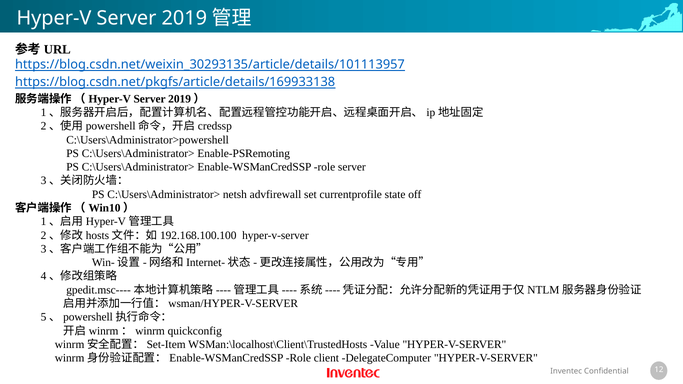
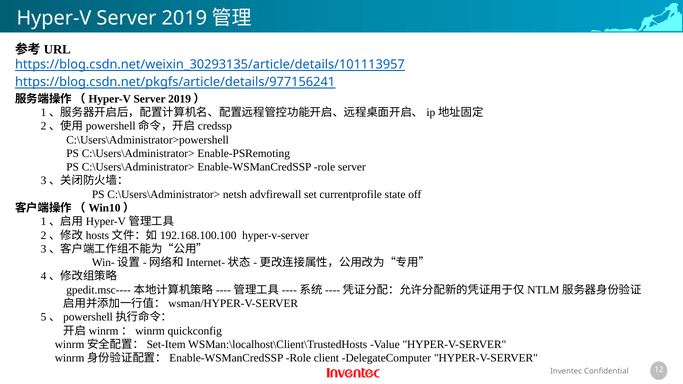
https://blog.csdn.net/pkgfs/article/details/169933138: https://blog.csdn.net/pkgfs/article/details/169933138 -> https://blog.csdn.net/pkgfs/article/details/977156241 (175, 82)
